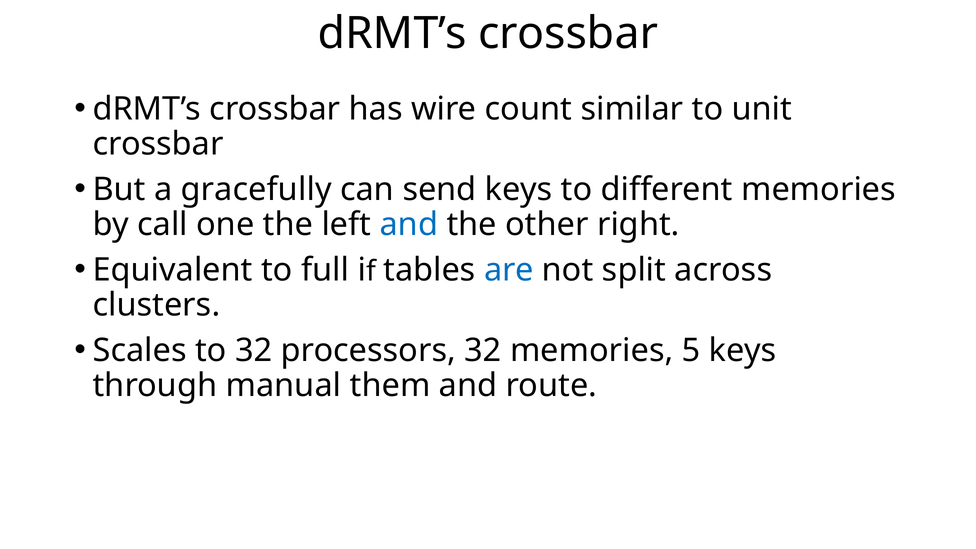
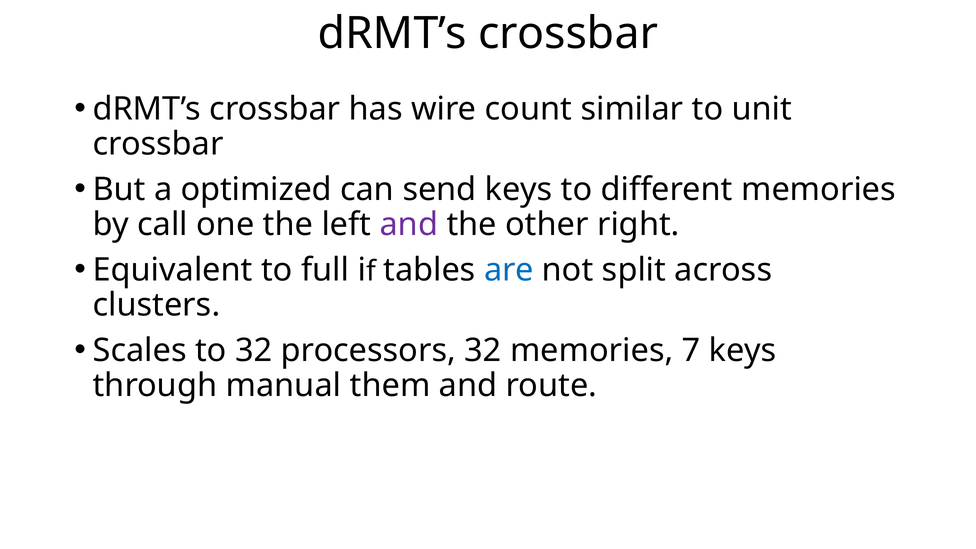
gracefully: gracefully -> optimized (256, 189)
and colour: blue -> purple (409, 225)
5: 5 -> 7 (691, 350)
